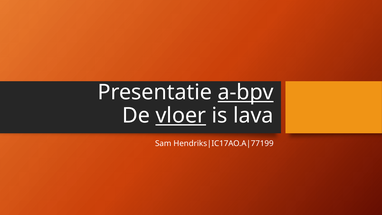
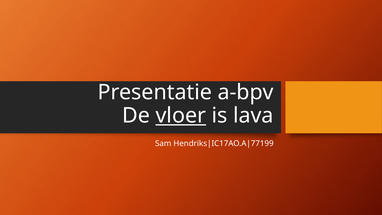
a-bpv underline: present -> none (246, 92)
